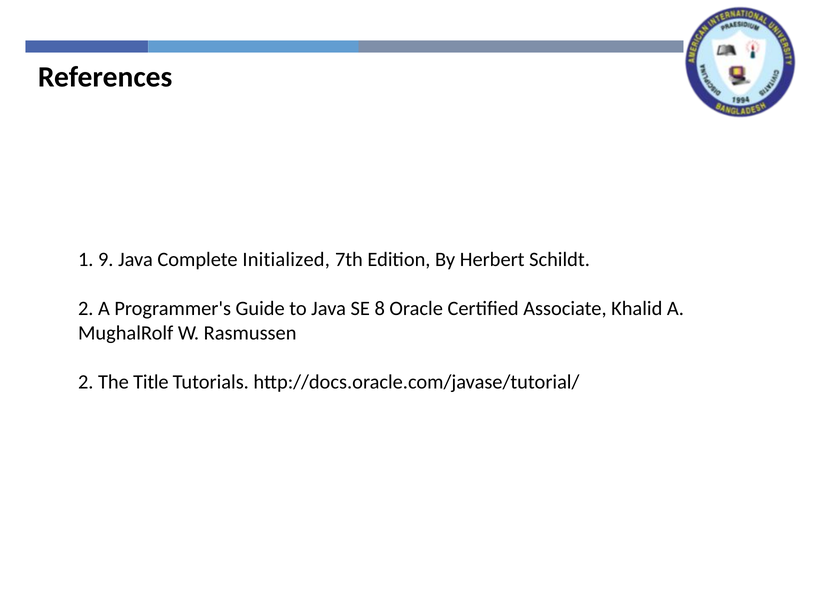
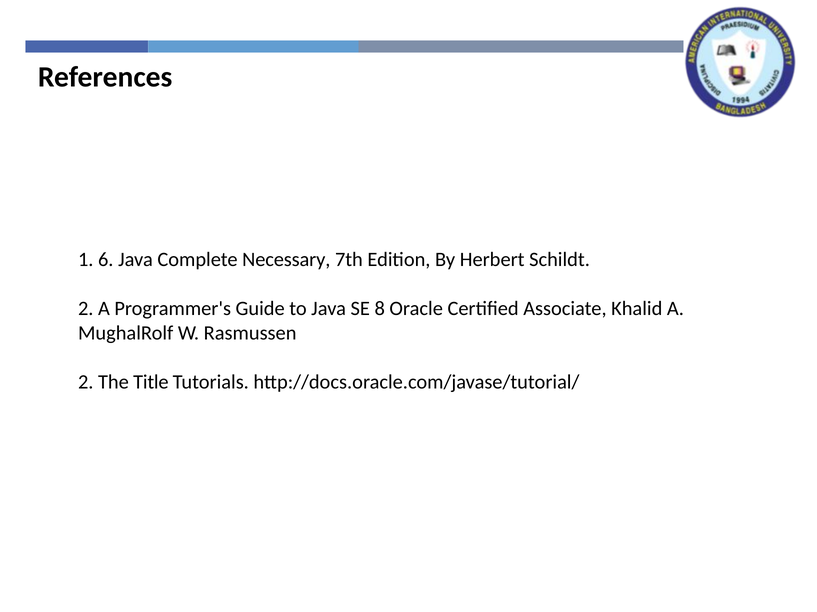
9: 9 -> 6 (106, 260)
Initialized: Initialized -> Necessary (286, 260)
